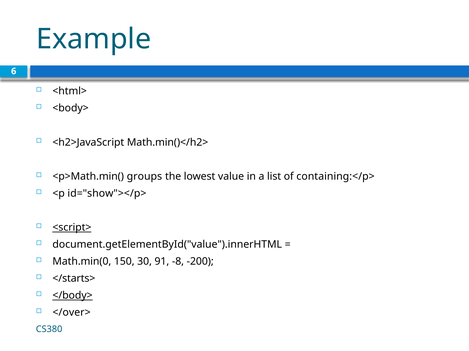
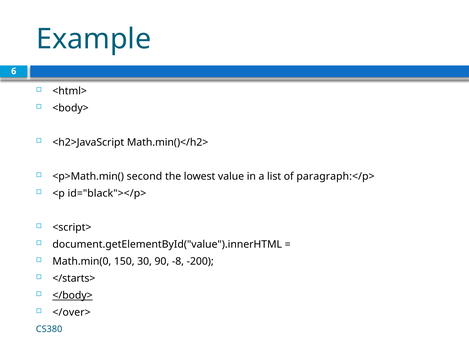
groups: groups -> second (144, 177)
containing:</p>: containing:</p> -> paragraph:</p> (336, 177)
id="show"></p>: id="show"></p> -> id="black"></p> (107, 194)
<script> underline: present -> none (72, 228)
91: 91 -> 90 (162, 262)
